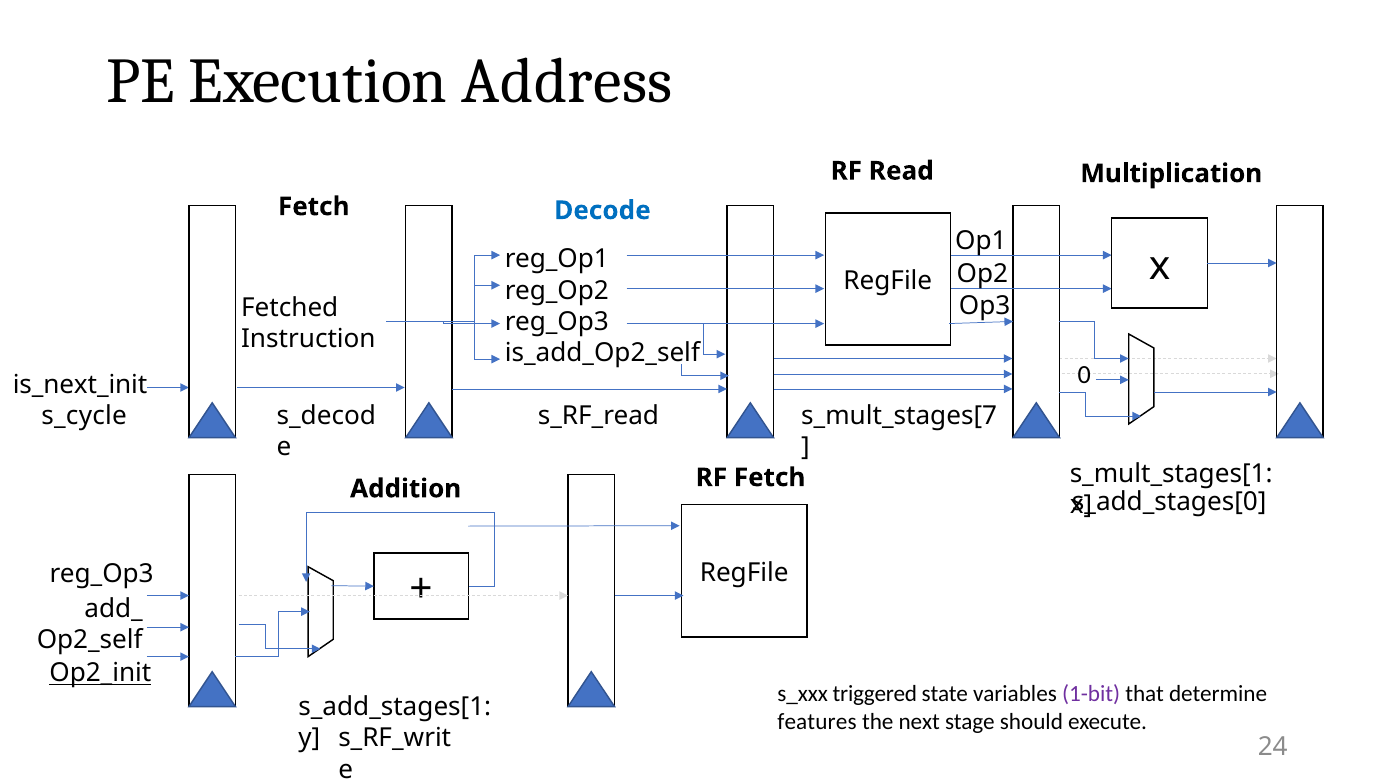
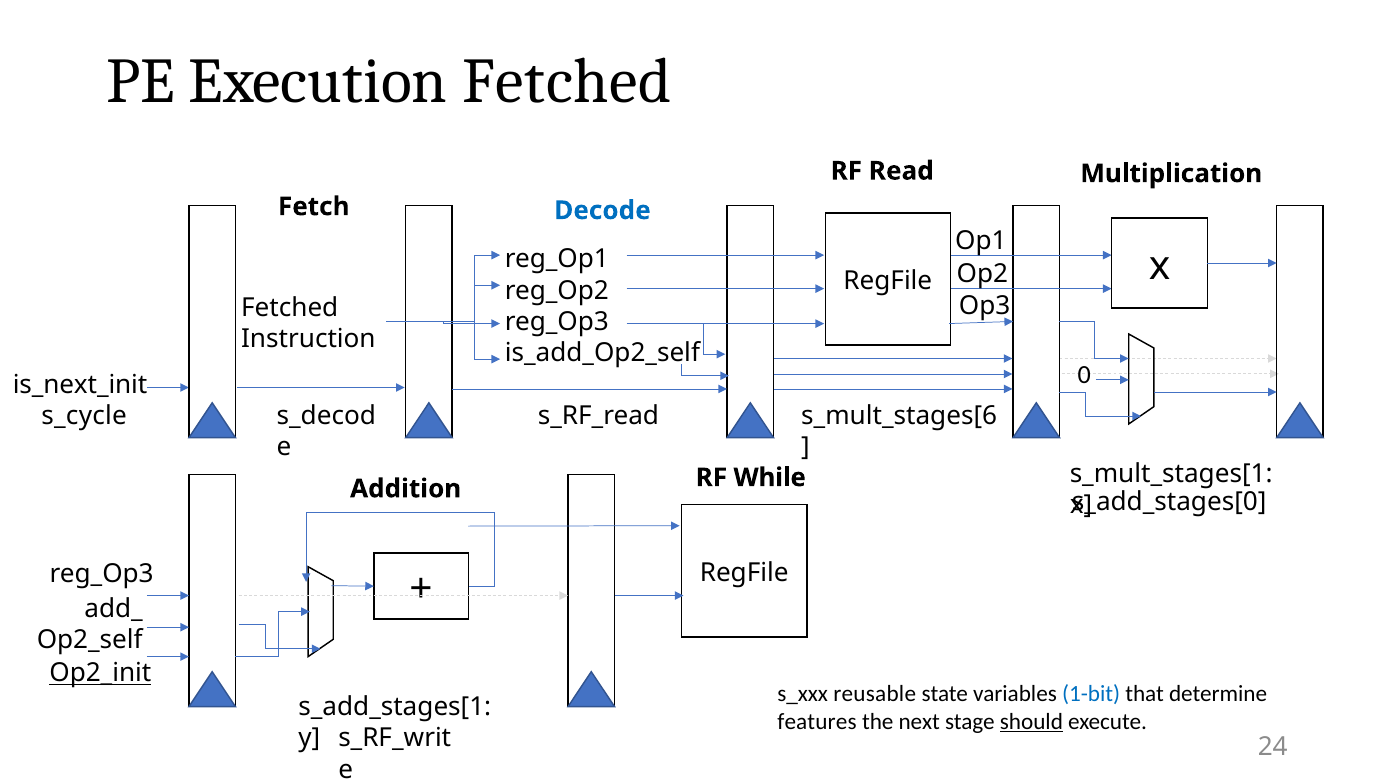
Execution Address: Address -> Fetched (567, 81)
s_mult_stages[7: s_mult_stages[7 -> s_mult_stages[6 (899, 416)
RF Fetch: Fetch -> While (770, 478)
triggered: triggered -> reusable (875, 694)
1-bit colour: purple -> blue (1091, 694)
should underline: none -> present (1031, 722)
